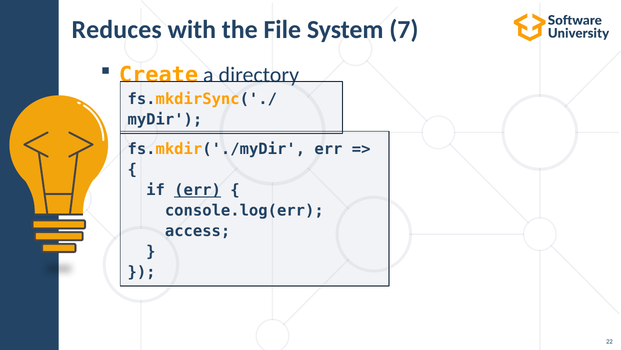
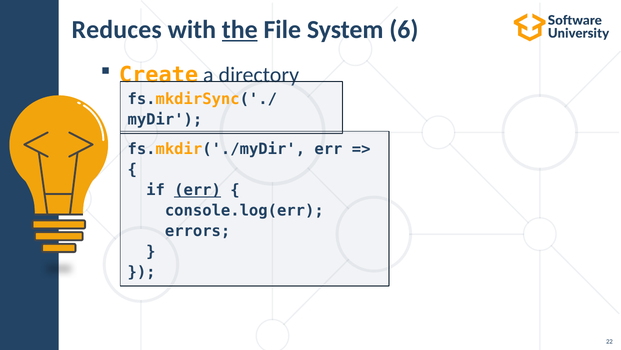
the underline: none -> present (240, 29)
7: 7 -> 6 (404, 29)
access: access -> errors (198, 231)
